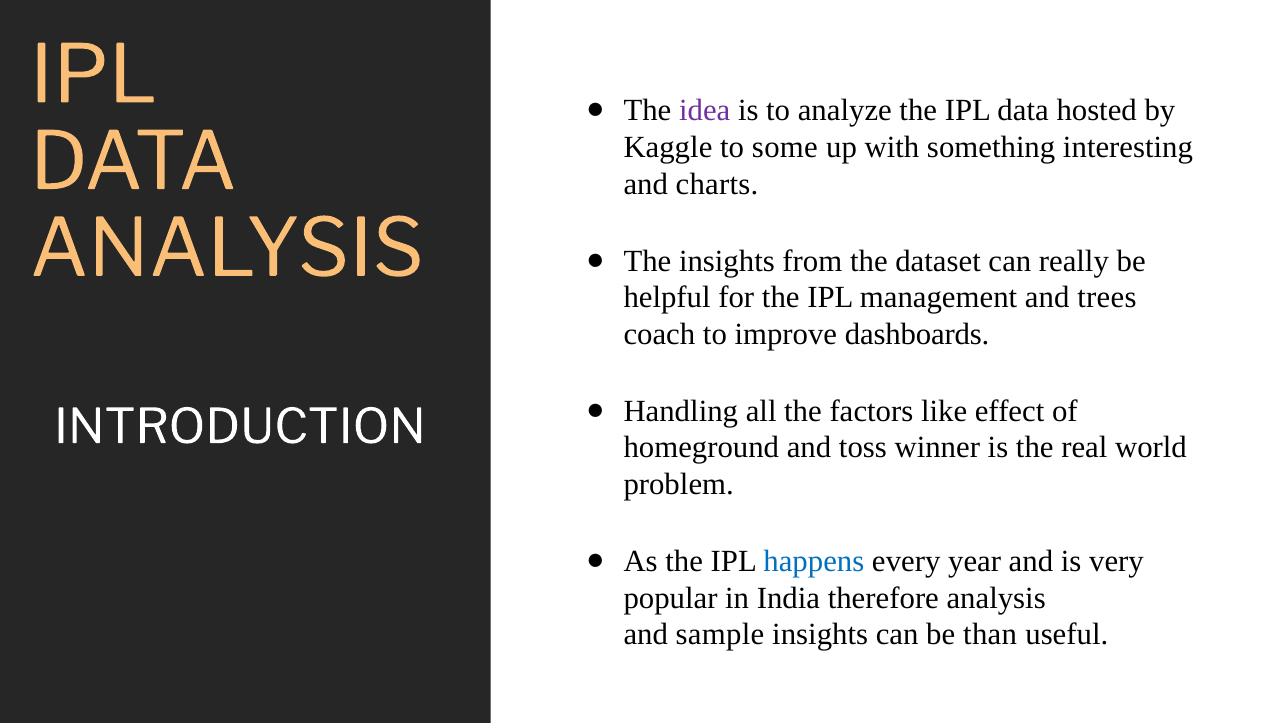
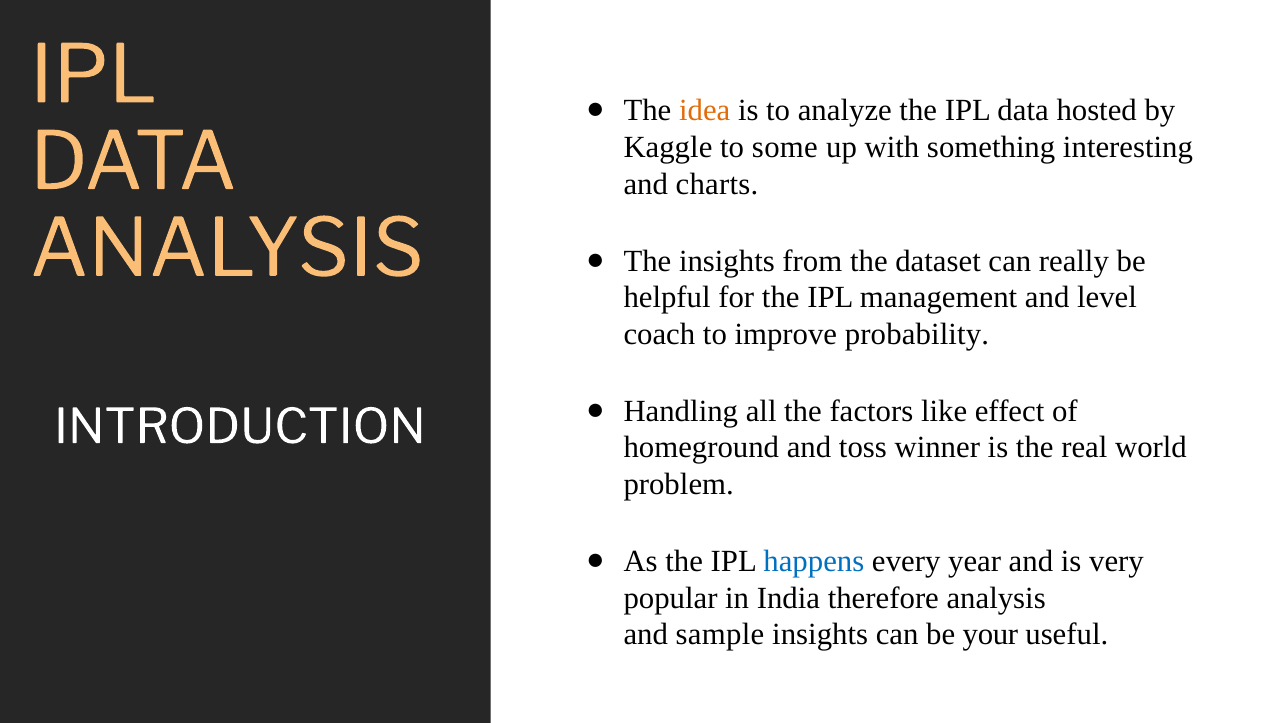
idea colour: purple -> orange (705, 111)
trees: trees -> level (1107, 297)
dashboards: dashboards -> probability (917, 334)
than: than -> your (990, 634)
